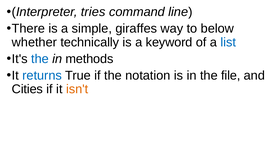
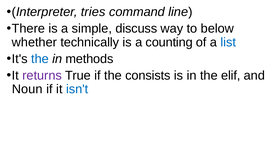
giraffes: giraffes -> discuss (136, 28)
keyword: keyword -> counting (169, 42)
returns colour: blue -> purple (42, 75)
notation: notation -> consists (148, 75)
file: file -> elif (231, 75)
Cities: Cities -> Noun (27, 89)
isn't colour: orange -> blue (77, 89)
